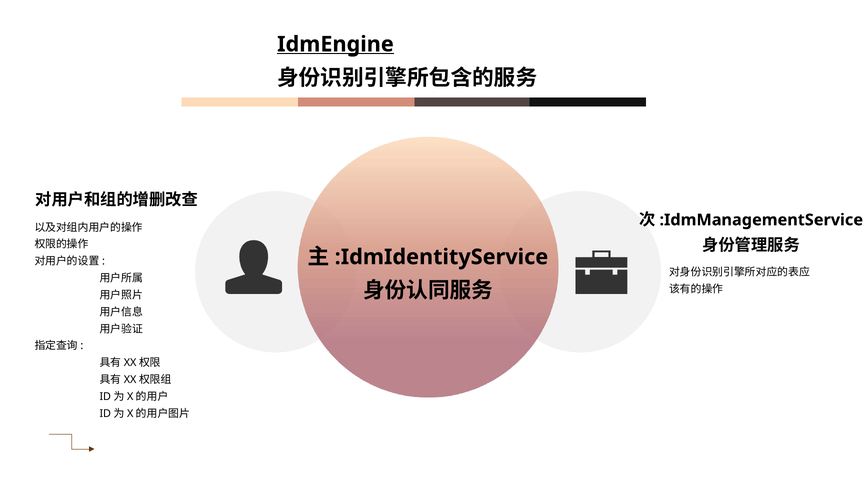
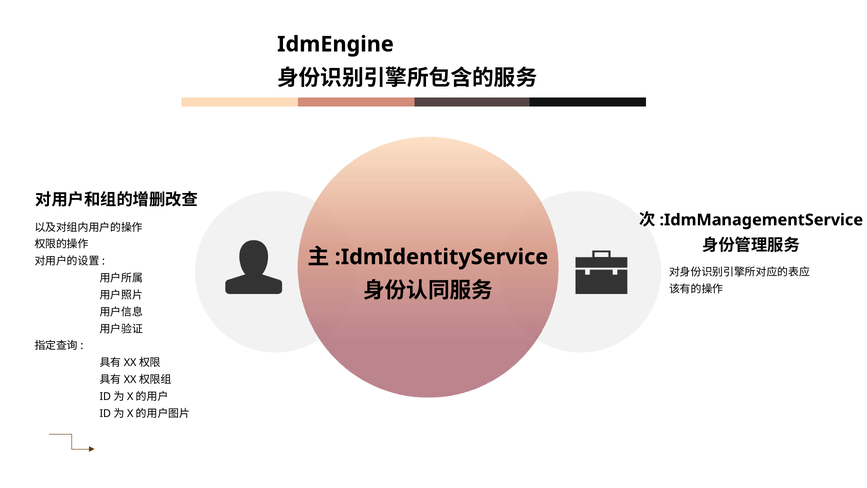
IdmEngine underline: present -> none (335, 44)
